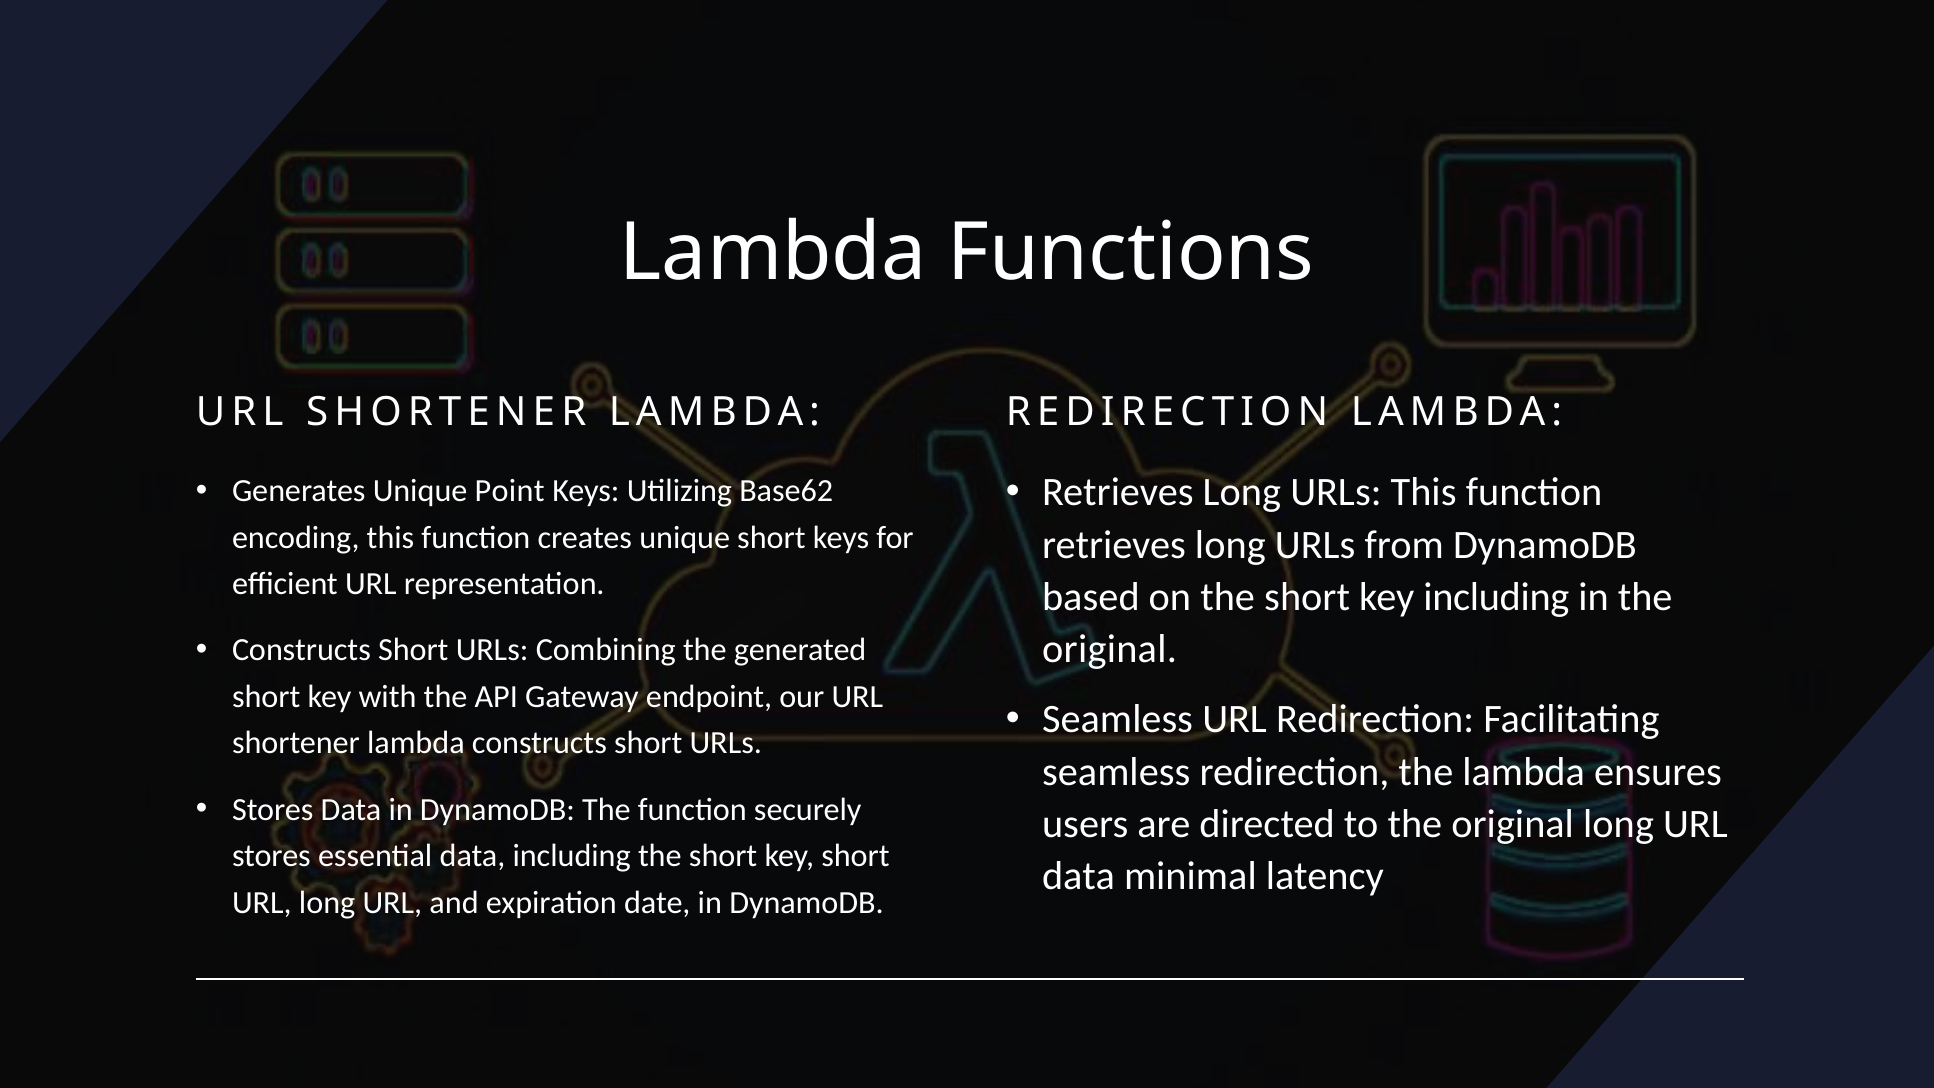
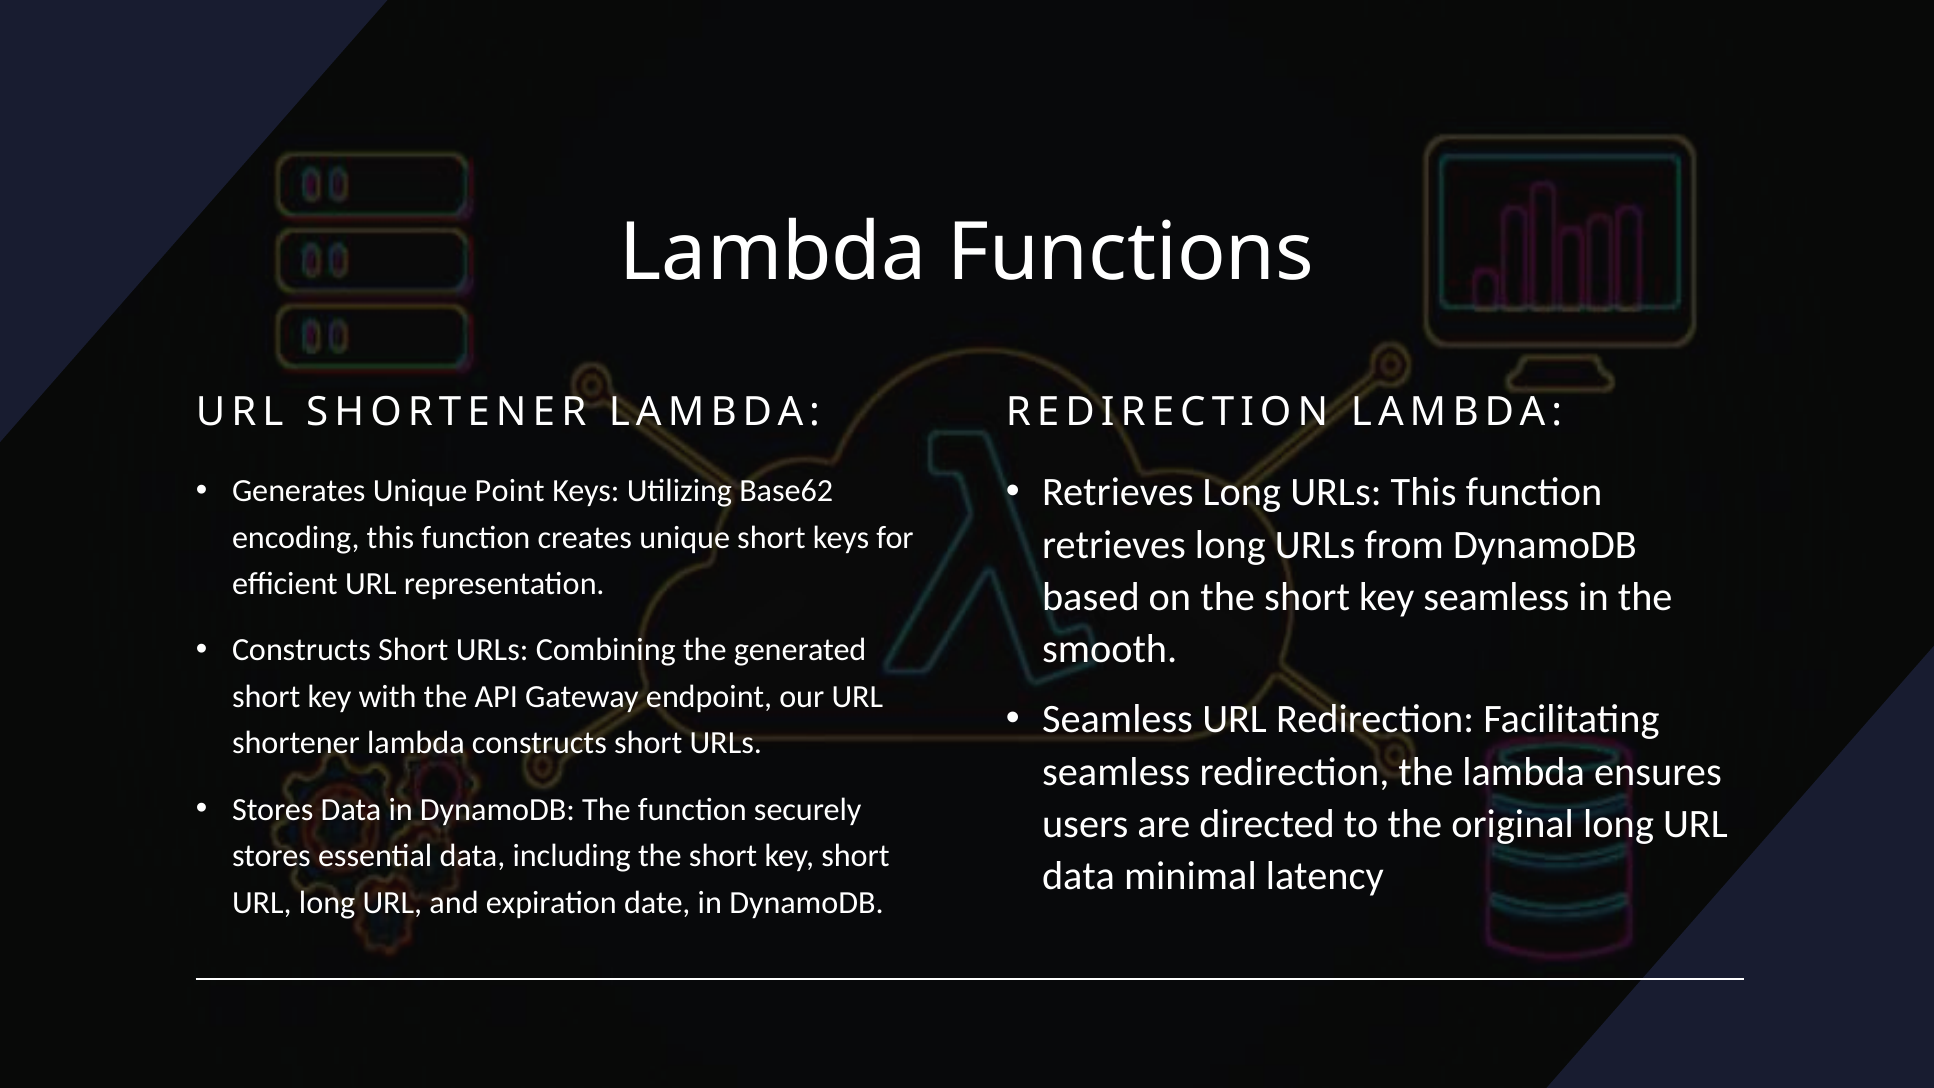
key including: including -> seamless (1496, 597)
original: original -> smooth (1110, 649)
